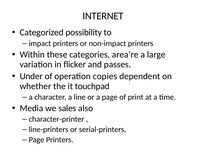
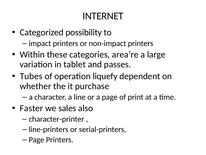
flicker: flicker -> tablet (75, 64)
Under: Under -> Tubes (31, 76)
copies: copies -> liquefy (105, 76)
touchpad: touchpad -> purchase (92, 86)
Media: Media -> Faster (31, 108)
